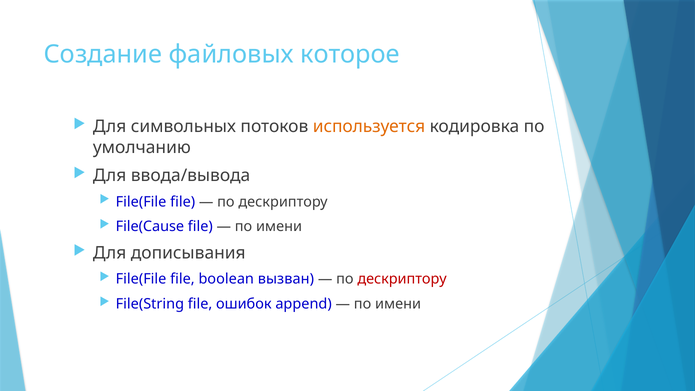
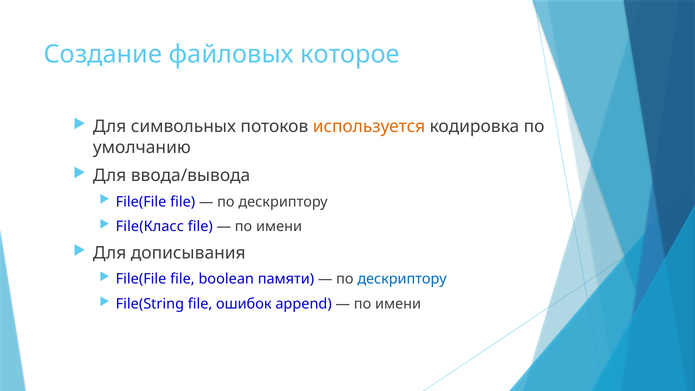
File(Cause: File(Cause -> File(Класс (150, 226)
вызван: вызван -> памяти (286, 279)
дескриптору colour: red -> blue (402, 279)
